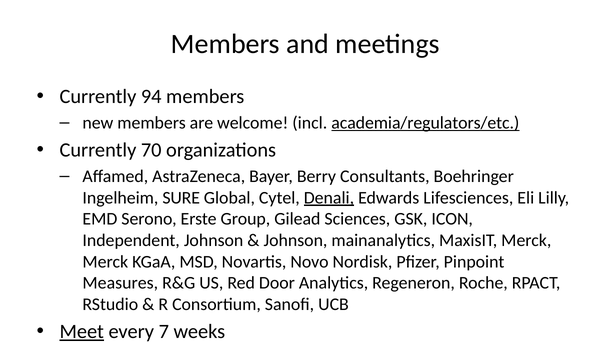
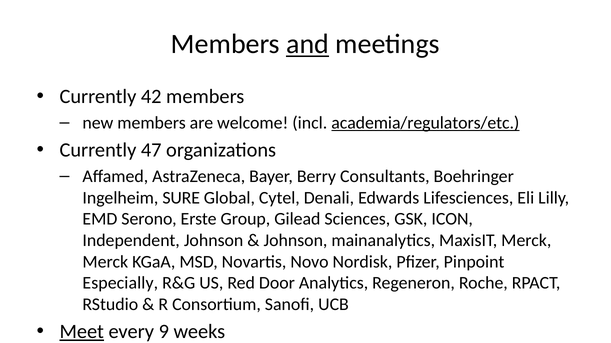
and underline: none -> present (308, 44)
94: 94 -> 42 (151, 97)
70: 70 -> 47 (151, 150)
Denali underline: present -> none (329, 198)
Measures: Measures -> Especially (120, 284)
7: 7 -> 9 (164, 332)
